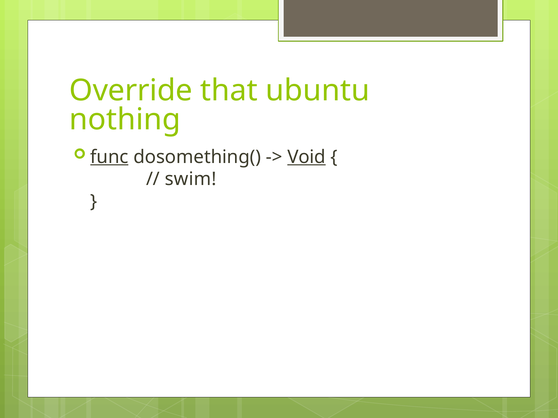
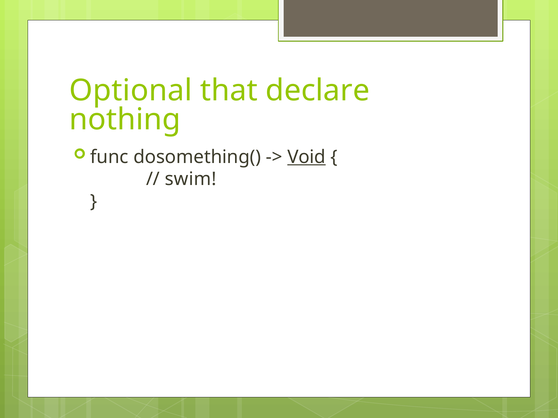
Override: Override -> Optional (131, 91)
ubuntu: ubuntu -> declare (318, 91)
func underline: present -> none (109, 157)
